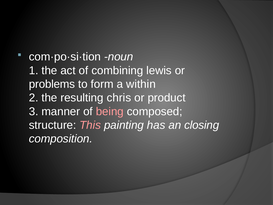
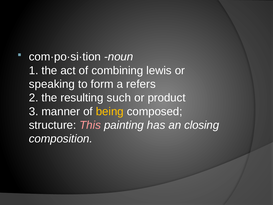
problems: problems -> speaking (52, 84)
within: within -> refers (141, 84)
chris: chris -> such (119, 98)
being colour: pink -> yellow (110, 111)
